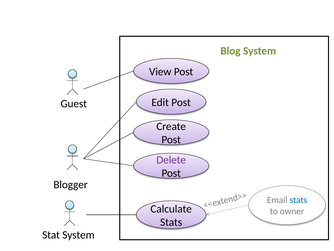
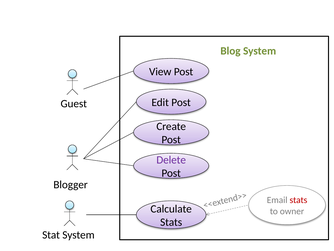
stats colour: blue -> red (298, 200)
